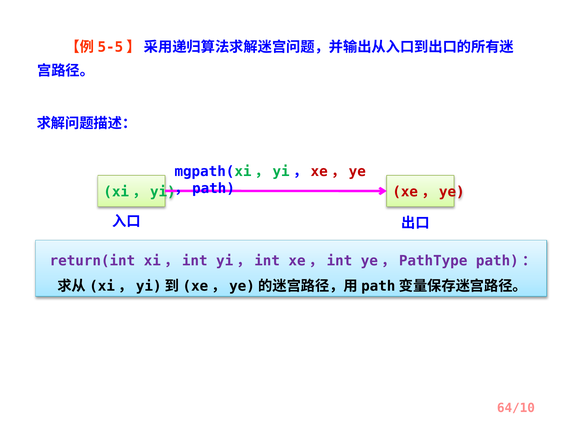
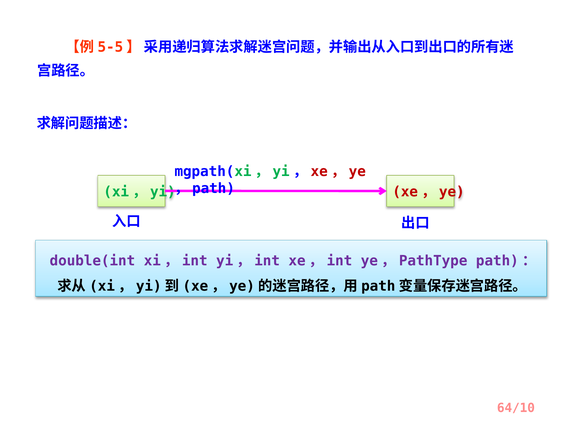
return(int: return(int -> double(int (92, 261)
